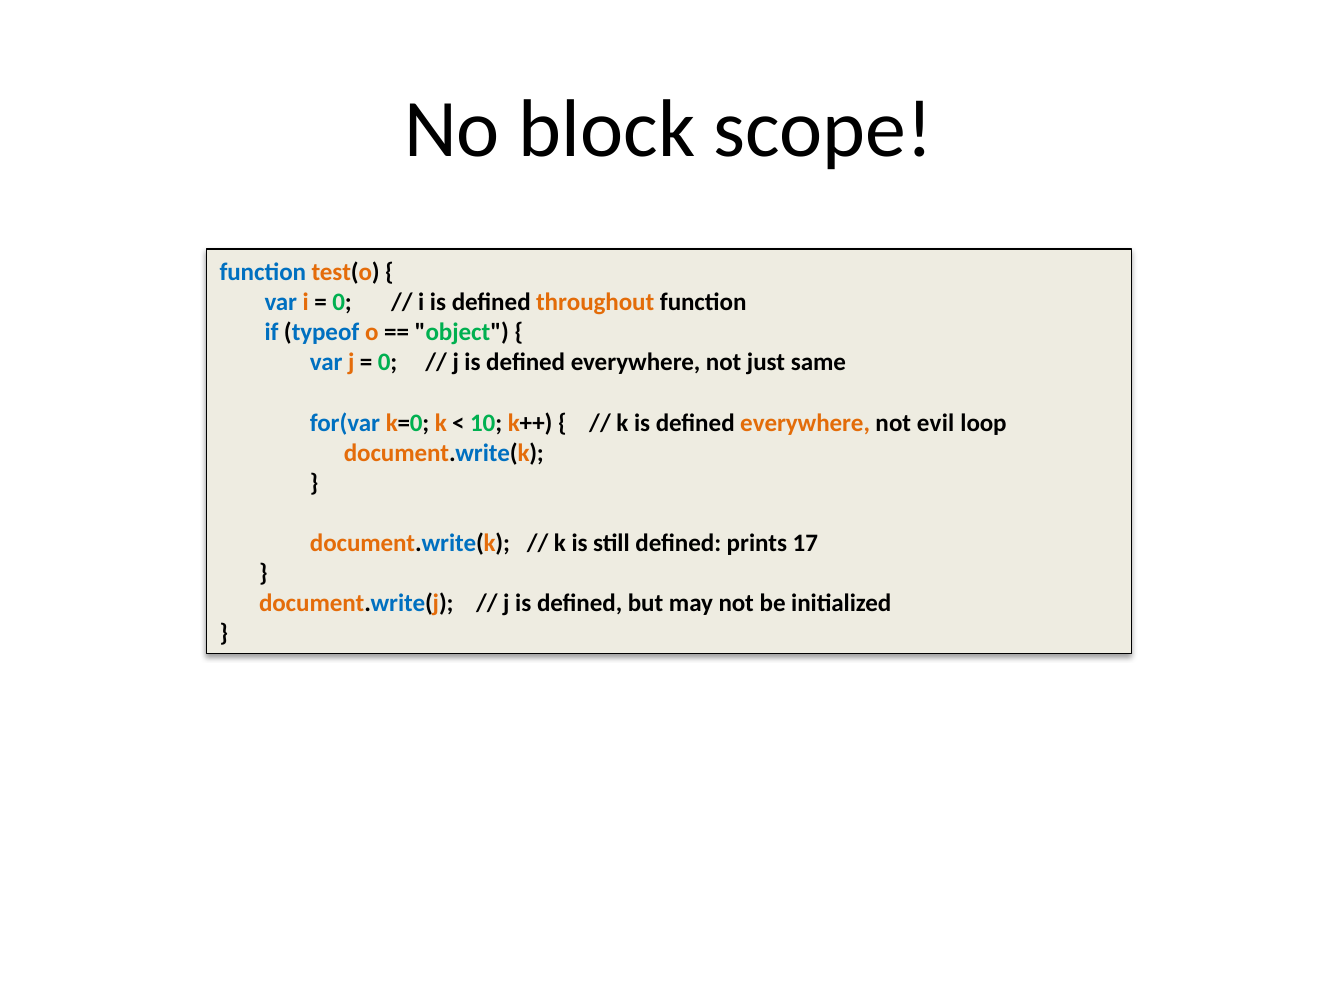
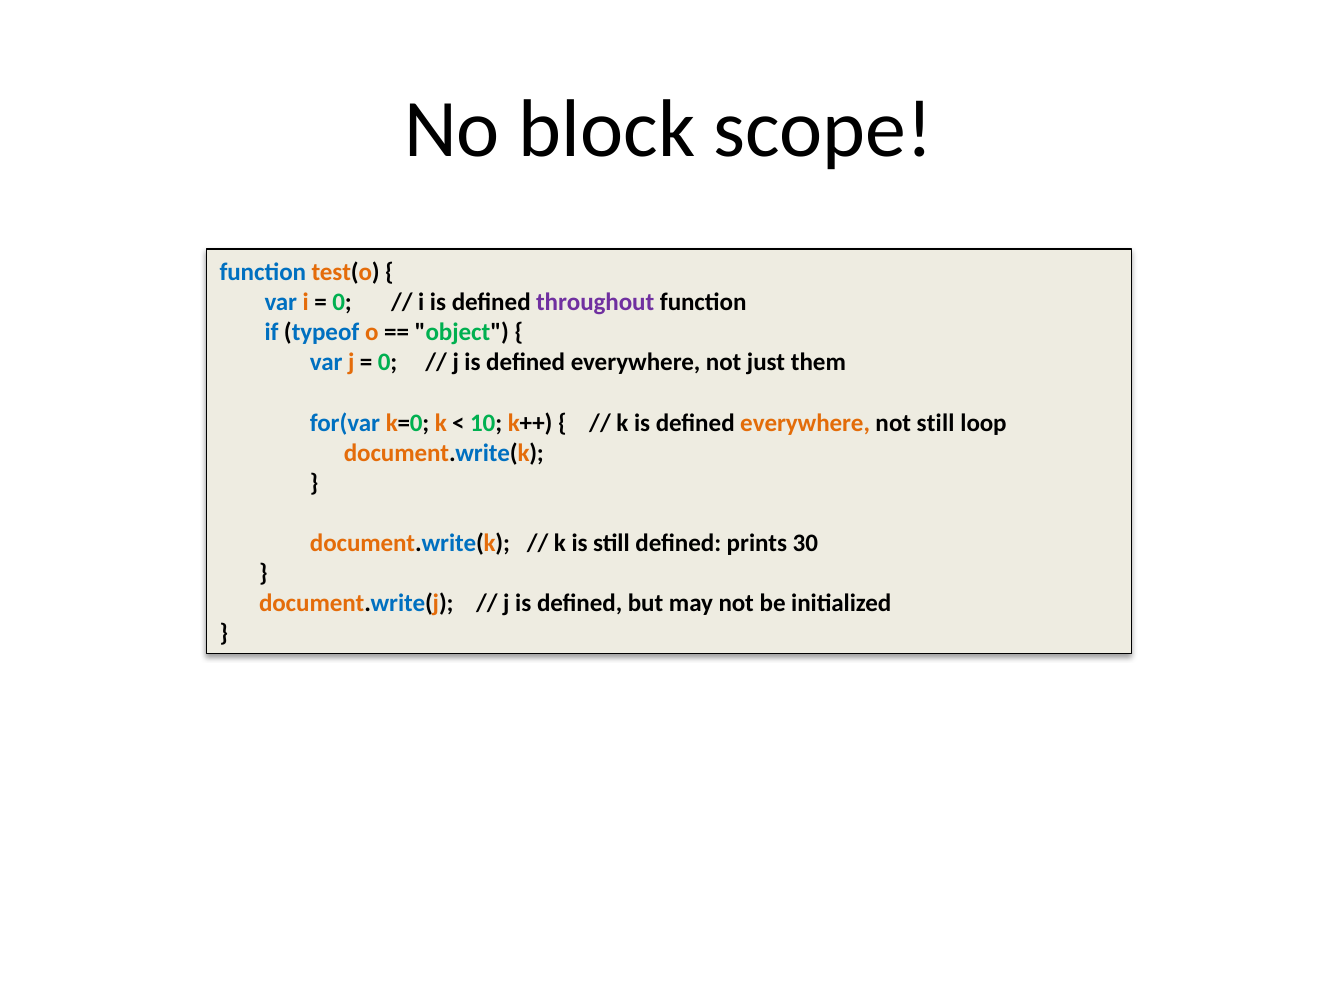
throughout colour: orange -> purple (595, 302)
same: same -> them (818, 362)
not evil: evil -> still (936, 423)
17: 17 -> 30 (805, 543)
